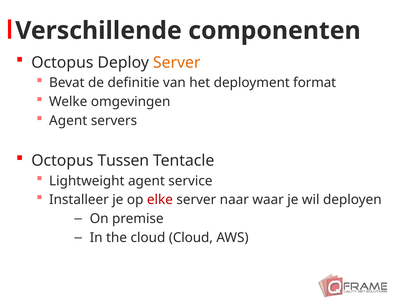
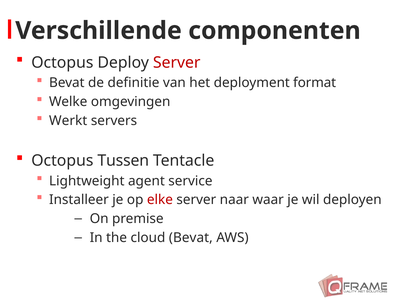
Server colour: orange -> red (177, 63)
Agent: Agent -> Werkt (68, 121)
cloud Cloud: Cloud -> Bevat (191, 237)
